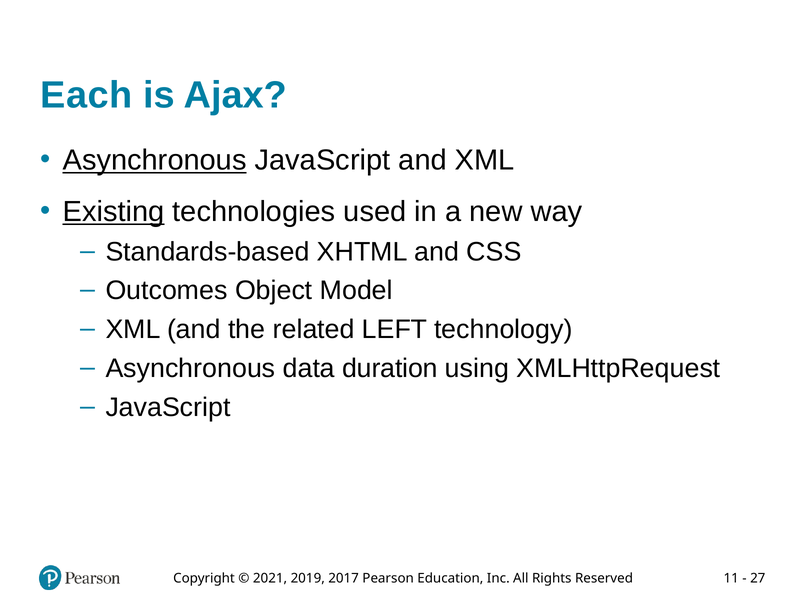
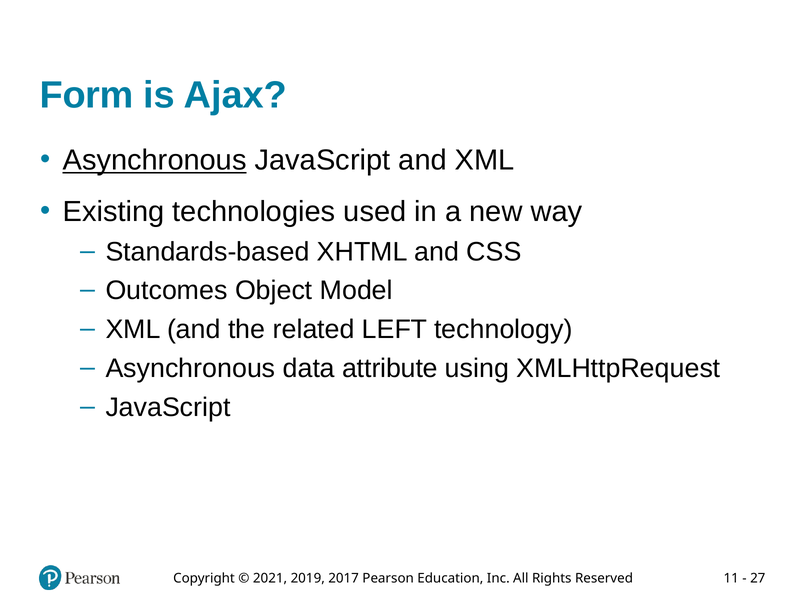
Each: Each -> Form (87, 95)
Existing underline: present -> none (114, 212)
duration: duration -> attribute (390, 368)
